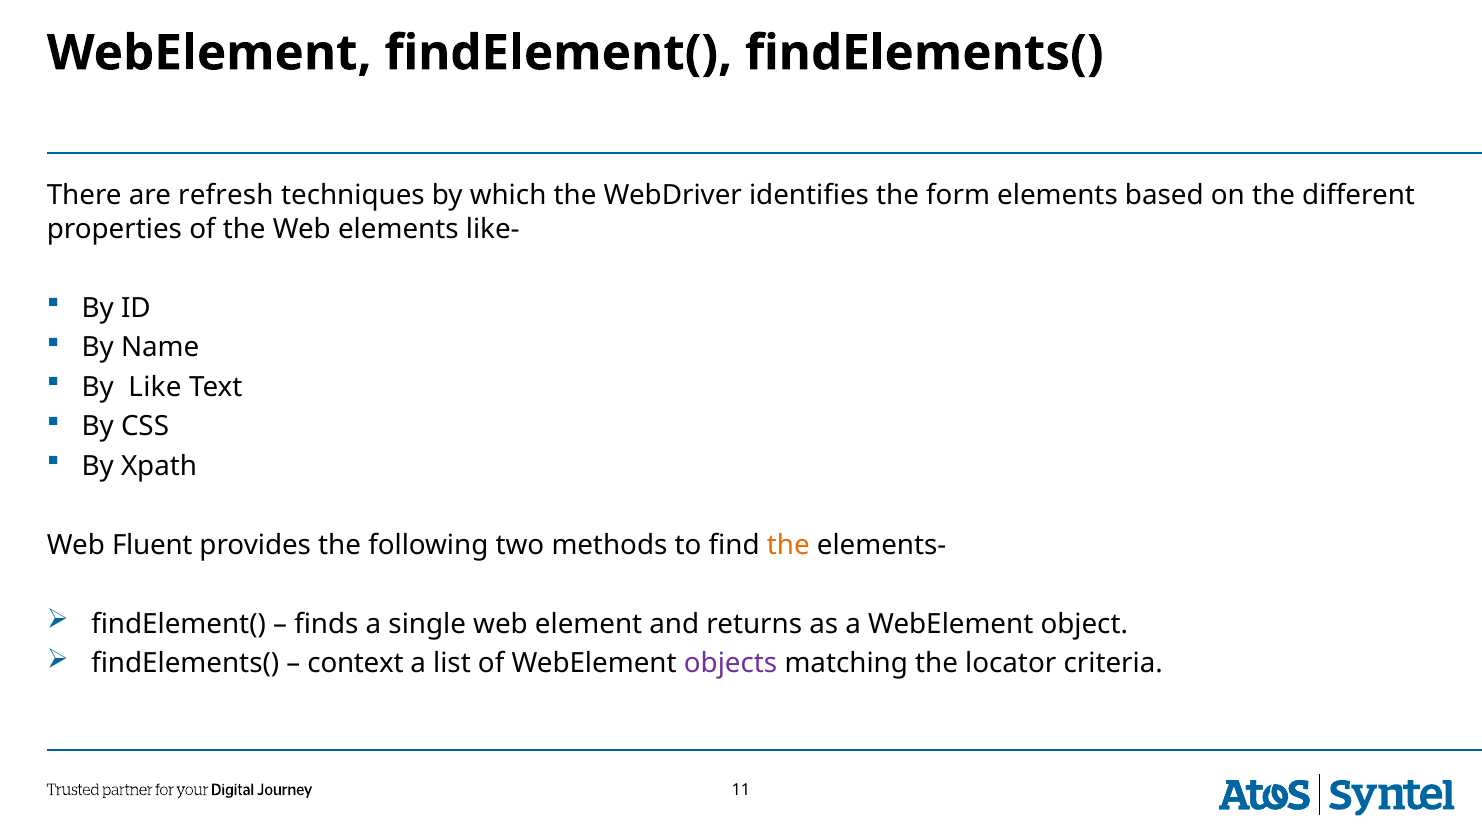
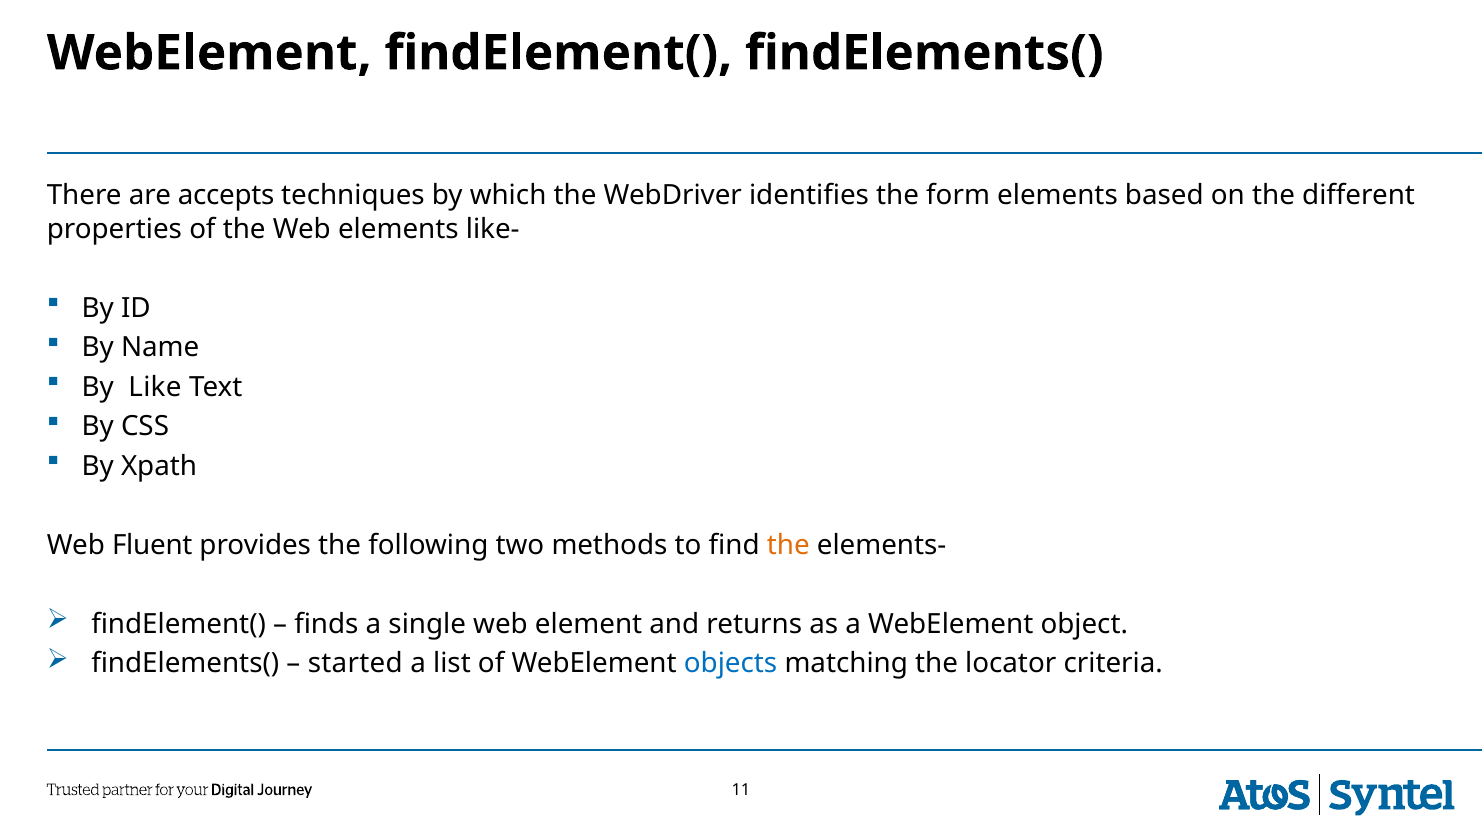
refresh: refresh -> accepts (226, 195)
context: context -> started (355, 663)
objects colour: purple -> blue (731, 663)
